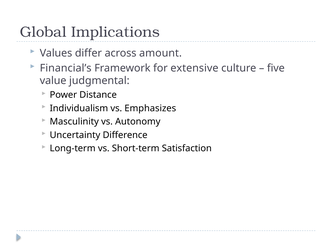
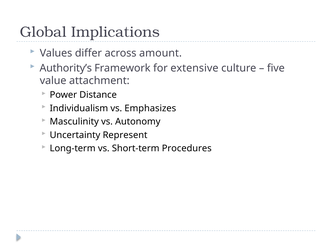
Financial’s: Financial’s -> Authority’s (66, 68)
judgmental: judgmental -> attachment (99, 81)
Difference: Difference -> Represent (125, 135)
Satisfaction: Satisfaction -> Procedures (187, 148)
